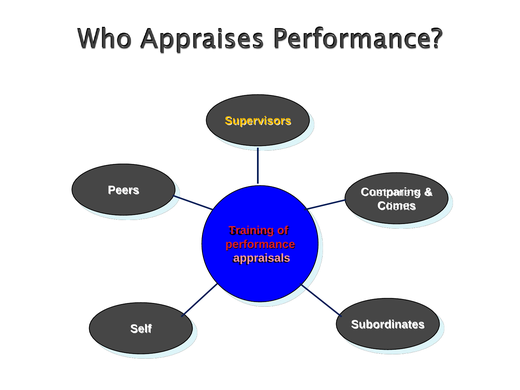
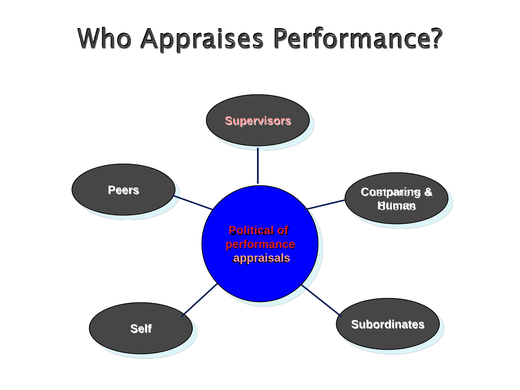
Supervisors colour: yellow -> pink (258, 121)
Comes: Comes -> Human (397, 206)
Training: Training -> Political (251, 230)
